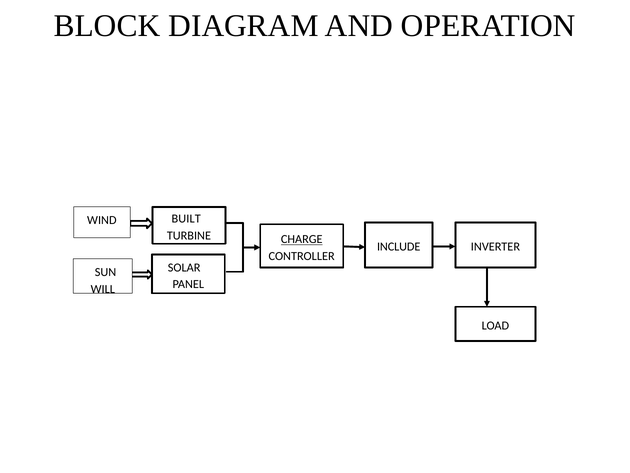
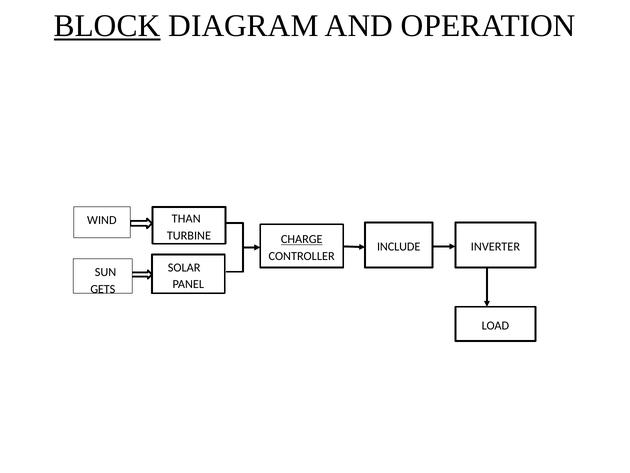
BLOCK underline: none -> present (107, 26)
BUILT: BUILT -> THAN (186, 219)
WILL: WILL -> GETS (103, 289)
